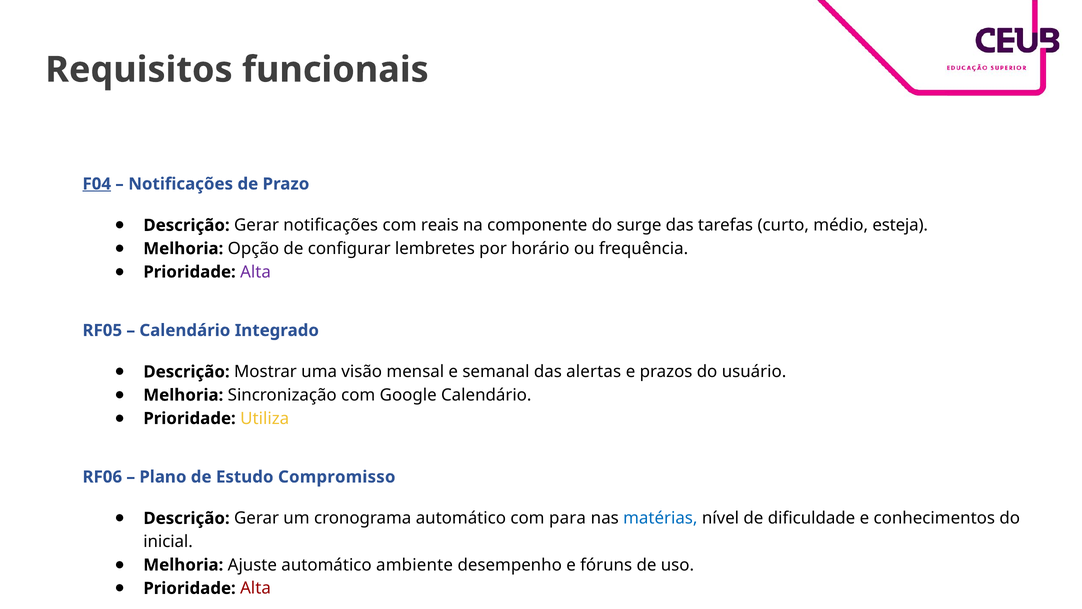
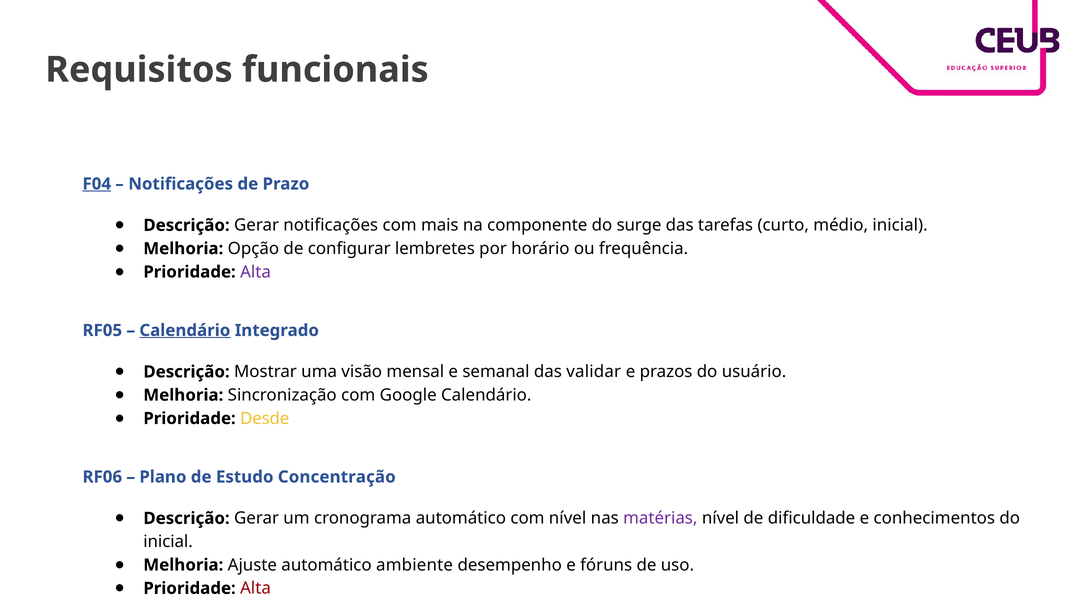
reais: reais -> mais (440, 225)
médio esteja: esteja -> inicial (900, 225)
Calendário underline: none -> present (185, 330)
alertas: alertas -> validar (594, 372)
Utiliza: Utiliza -> Desde (265, 418)
Compromisso: Compromisso -> Concentração (337, 477)
com para: para -> nível (568, 518)
matérias colour: blue -> purple (660, 518)
